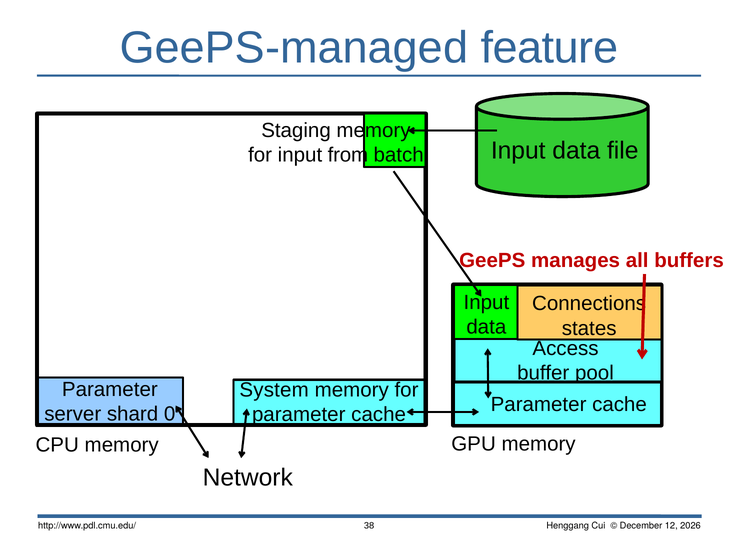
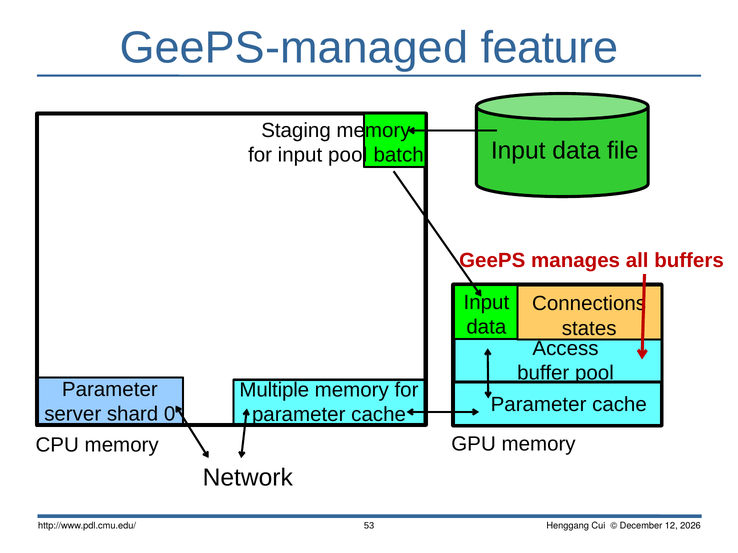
input from: from -> pool (348, 155)
System: System -> Multiple (274, 390)
38: 38 -> 53 (369, 526)
